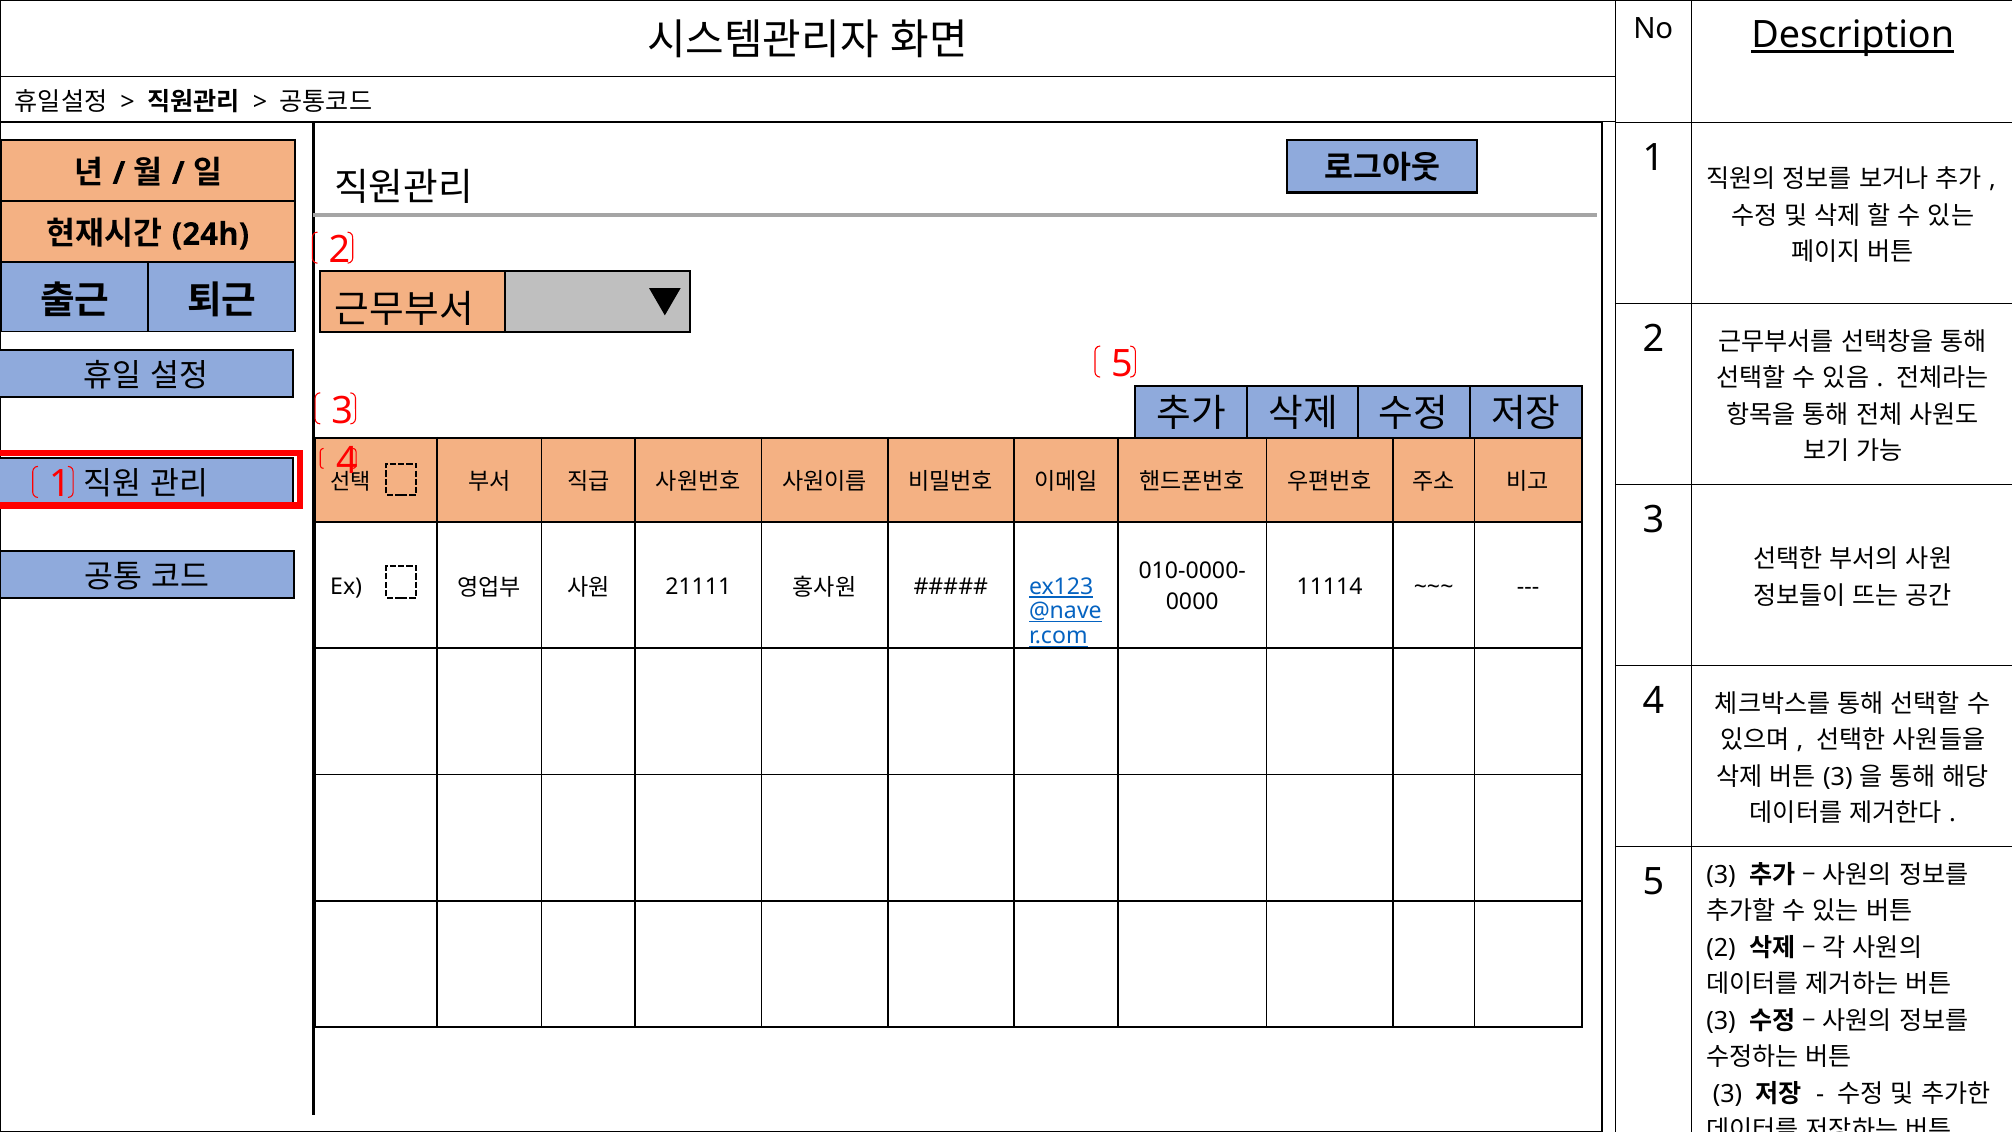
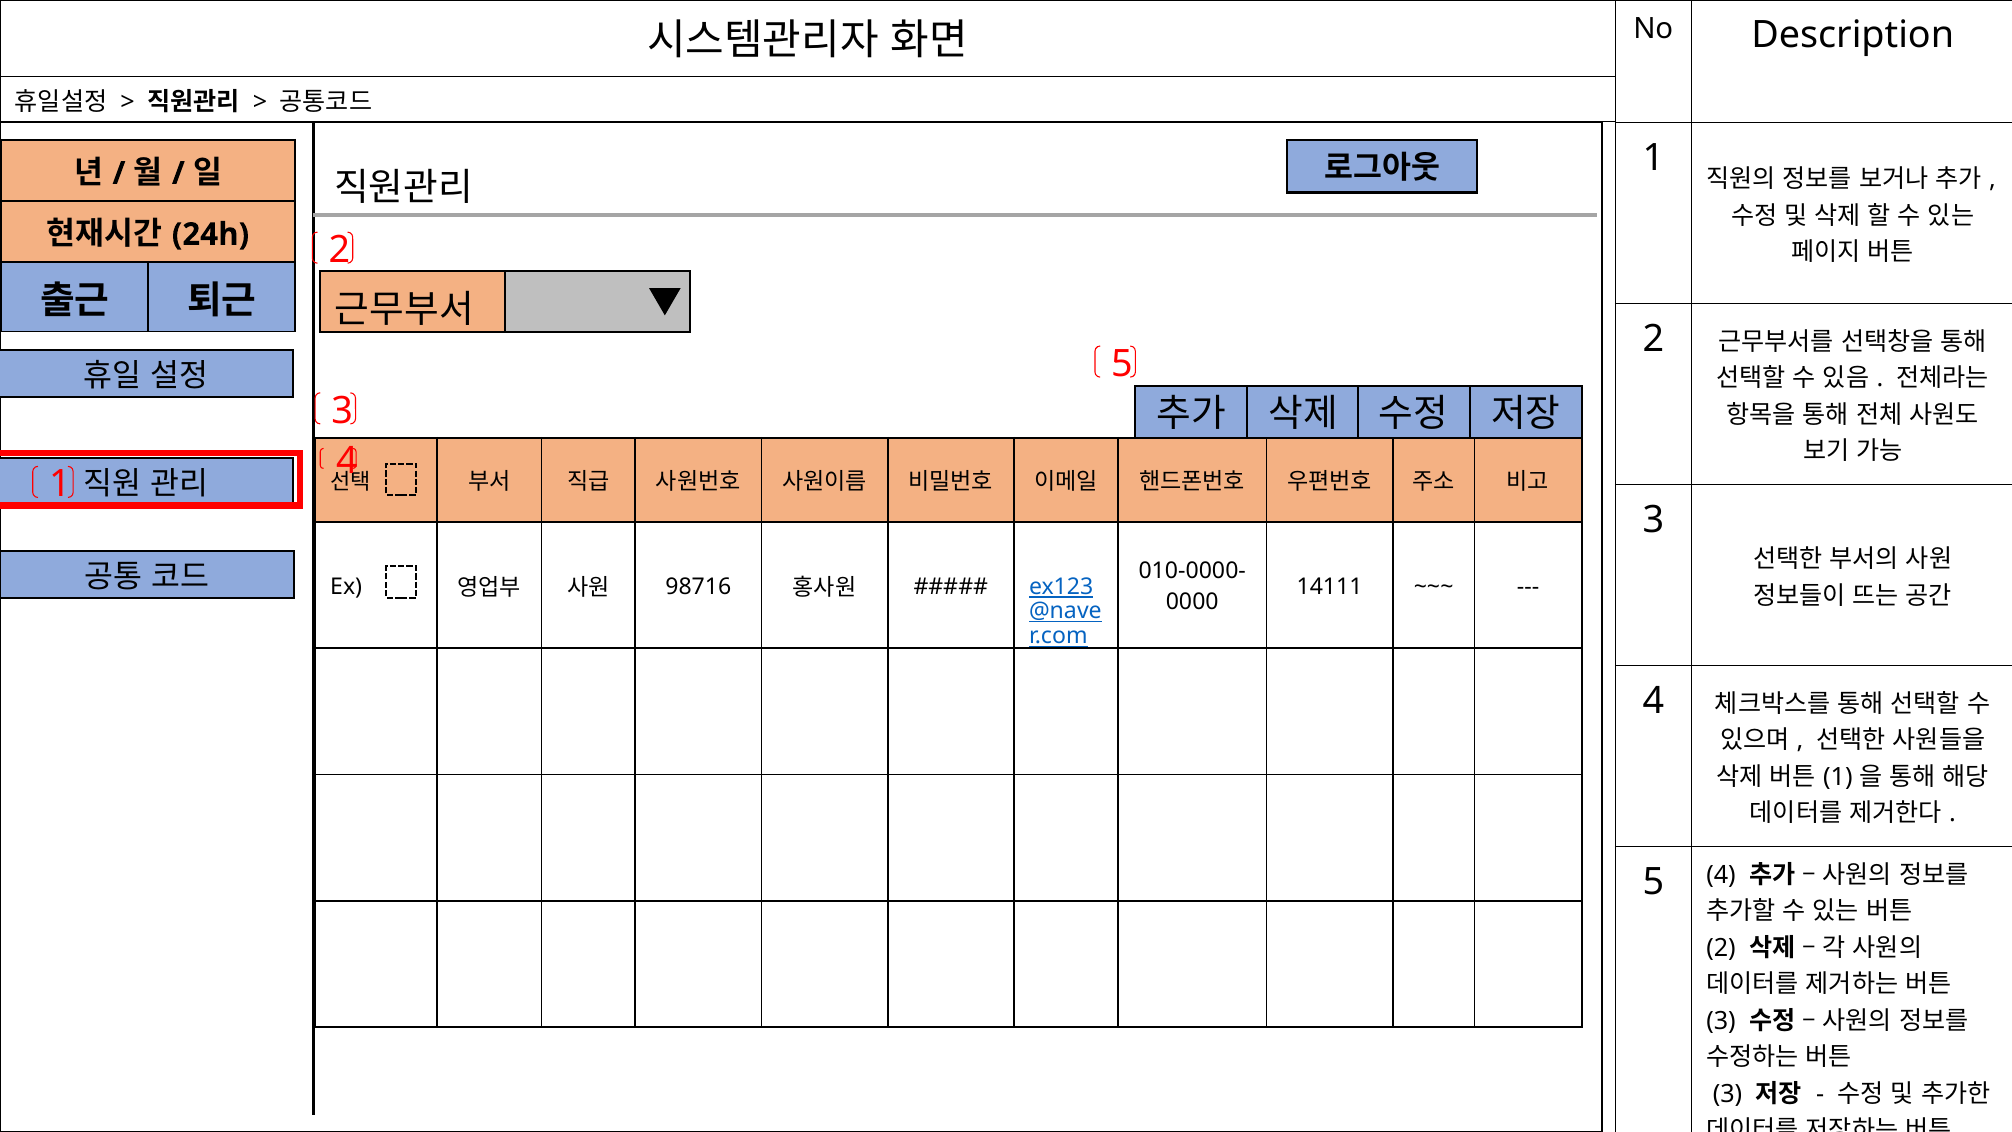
Description underline: present -> none (1853, 35)
21111: 21111 -> 98716 (698, 586)
11114: 11114 -> 14111 (1330, 586)
3: 3 -> 1 (1838, 777)
5 3: 3 -> 4 (1721, 875)
